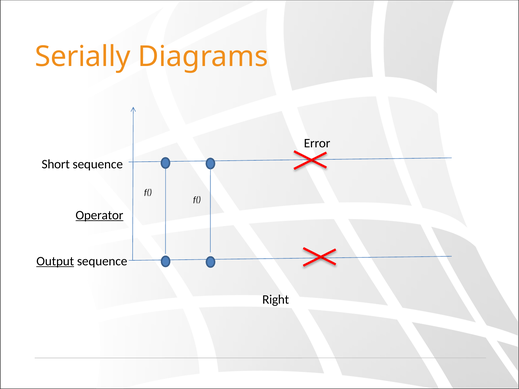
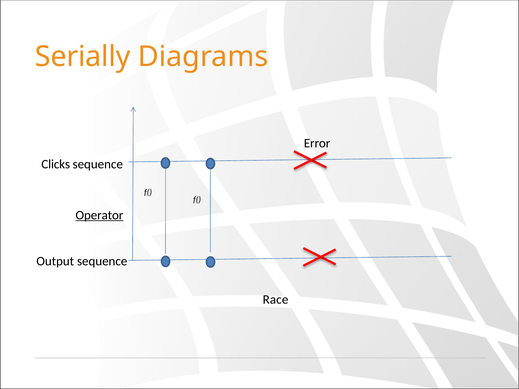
Short: Short -> Clicks (56, 164)
Output underline: present -> none (55, 261)
Right: Right -> Race (276, 300)
